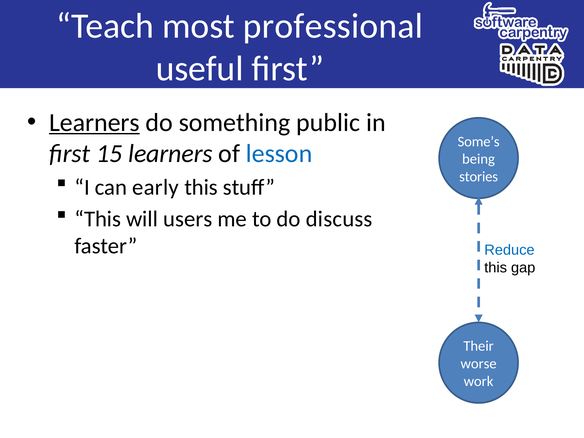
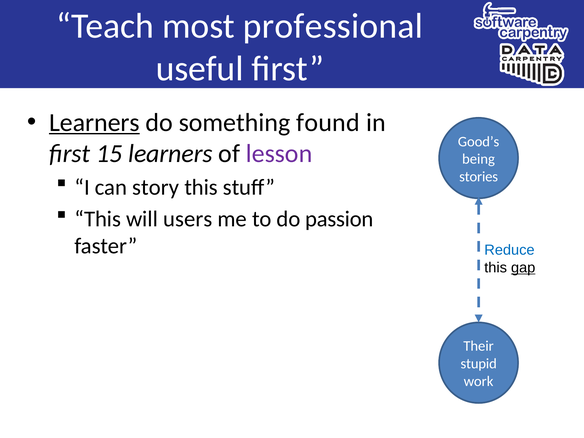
public: public -> found (328, 123)
Some’s: Some’s -> Good’s (479, 142)
lesson colour: blue -> purple (279, 154)
early: early -> story (156, 187)
discuss: discuss -> passion (339, 219)
gap underline: none -> present (523, 268)
worse: worse -> stupid (479, 364)
